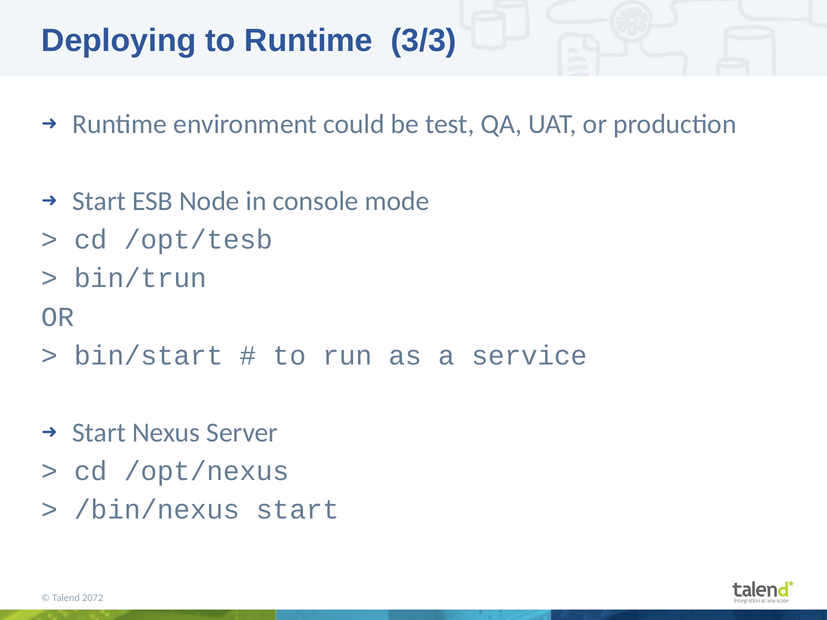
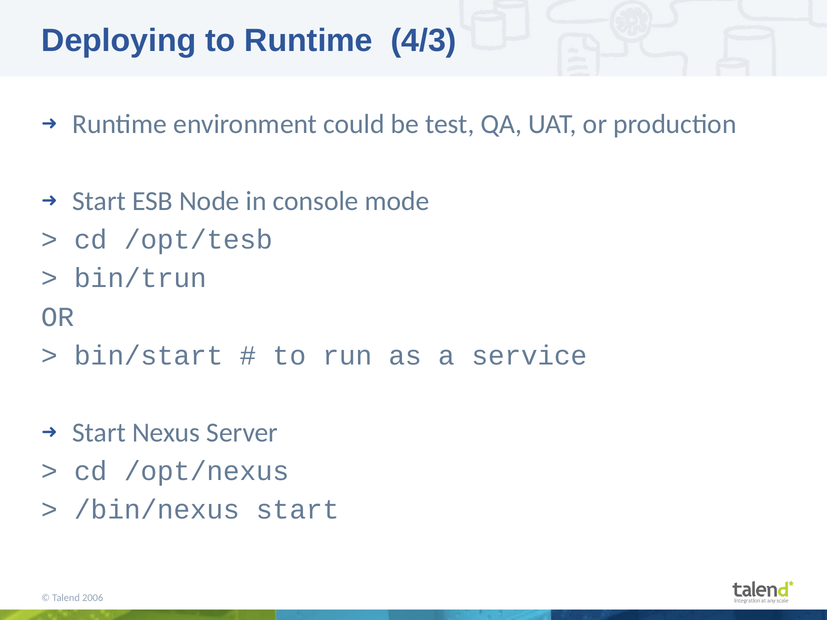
3/3: 3/3 -> 4/3 (424, 40)
2072: 2072 -> 2006 (93, 598)
